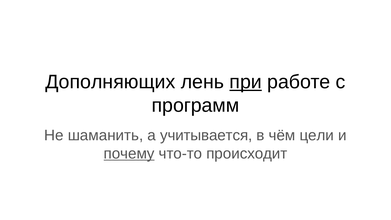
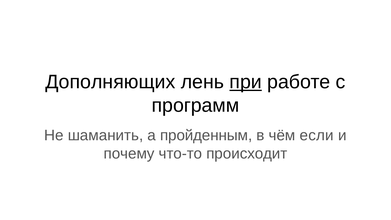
учитывается: учитывается -> пройденным (206, 135)
цели: цели -> если (317, 135)
почему underline: present -> none (129, 154)
